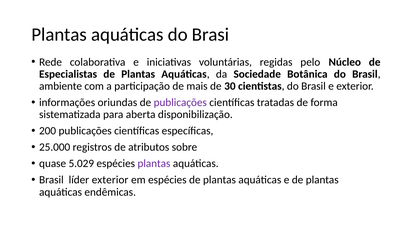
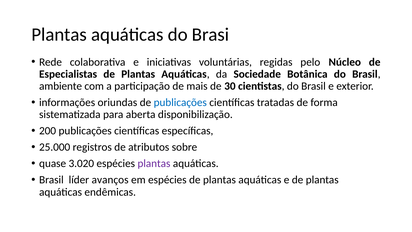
publicações colour: purple -> blue (180, 102)
5.029: 5.029 -> 3.020 (81, 163)
líder exterior: exterior -> avanços (110, 180)
